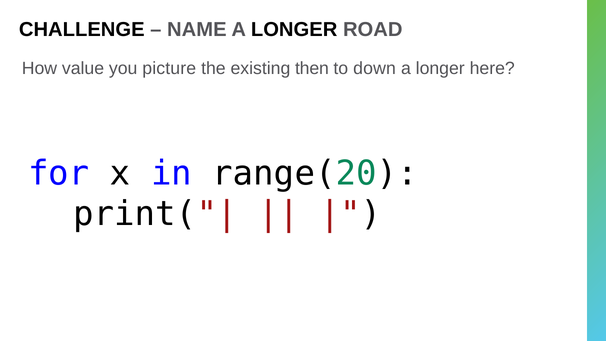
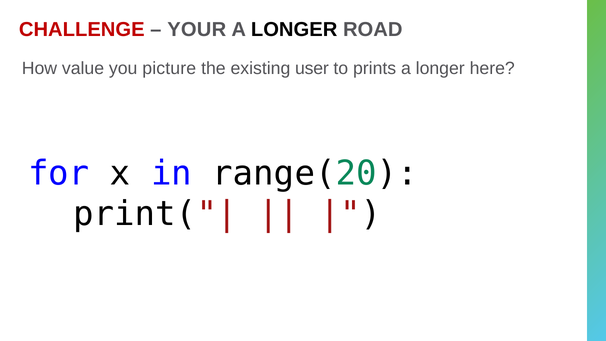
CHALLENGE colour: black -> red (82, 29)
NAME: NAME -> YOUR (197, 29)
then: then -> user (312, 69)
down: down -> prints (375, 69)
